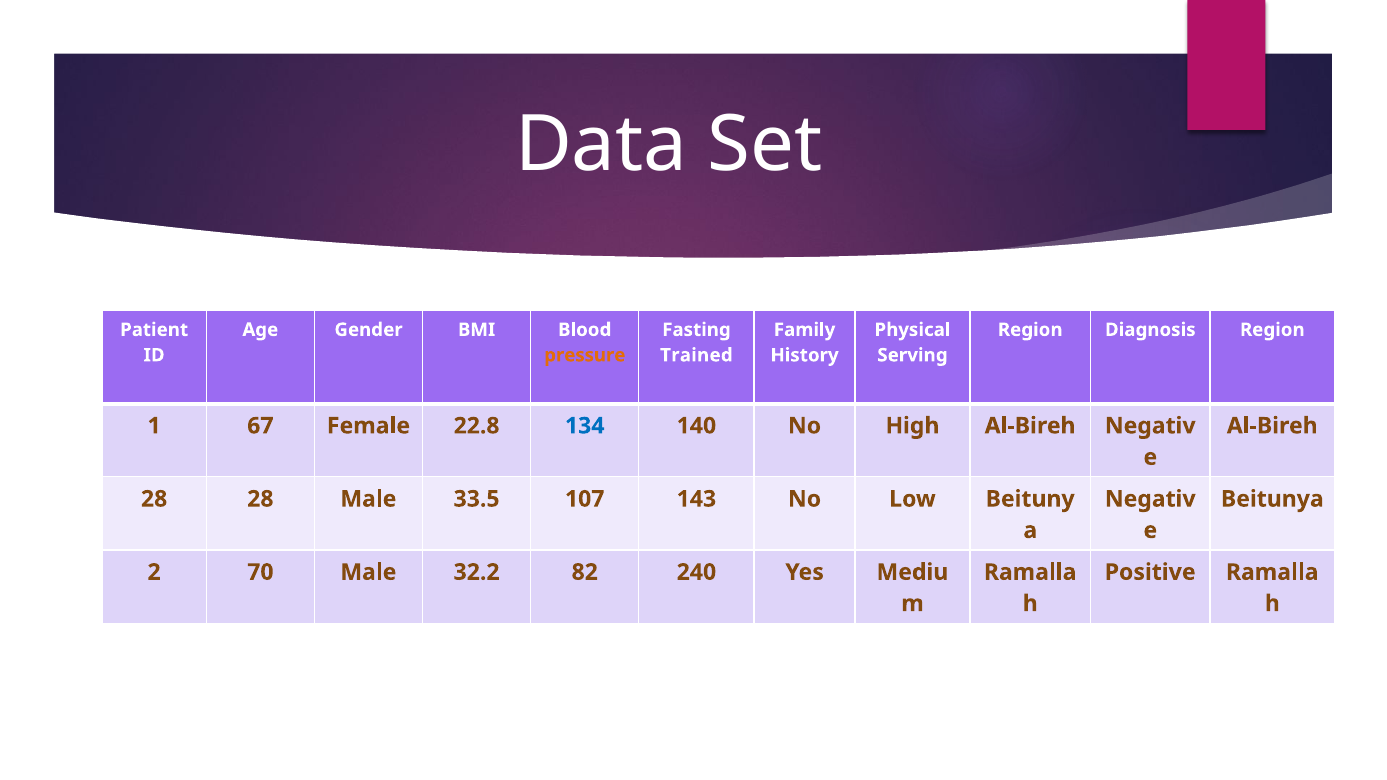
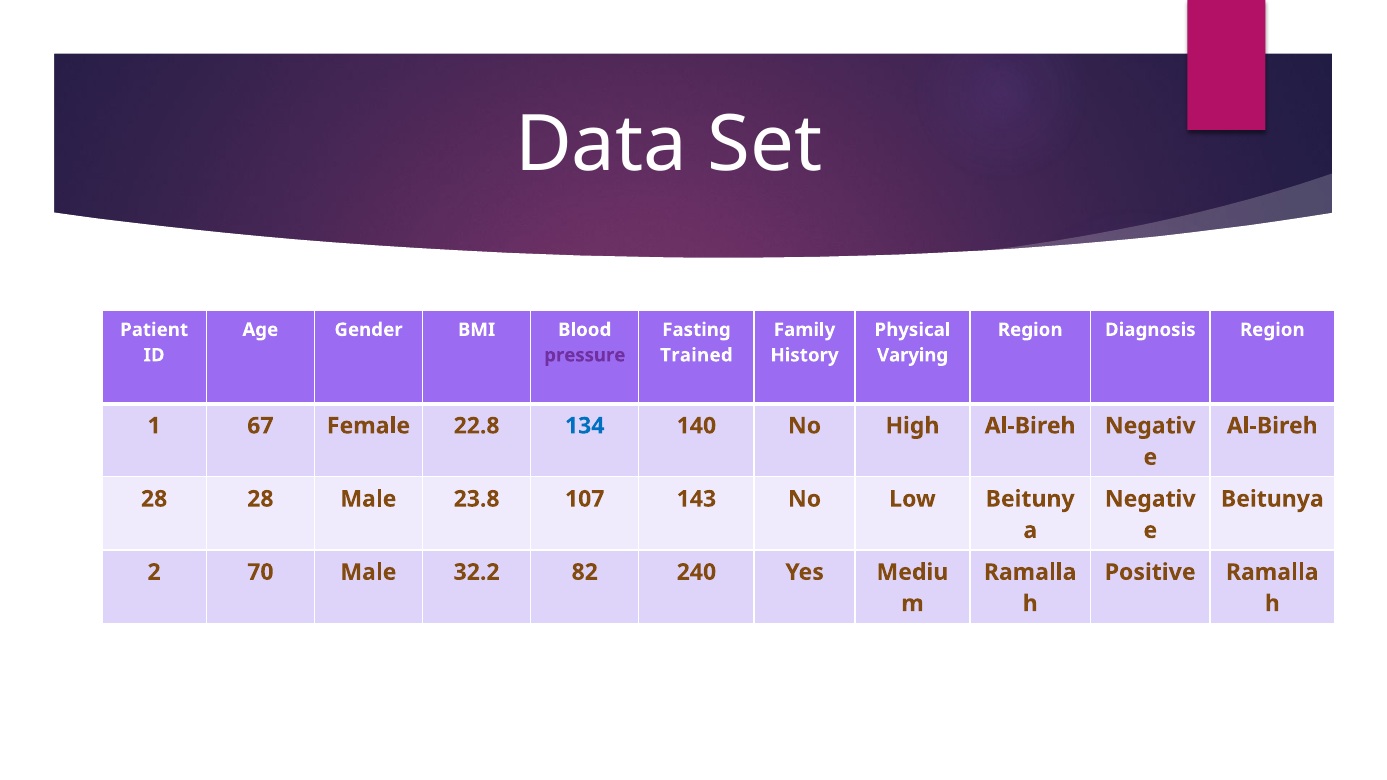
pressure colour: orange -> purple (585, 355)
Serving: Serving -> Varying (913, 355)
33.5: 33.5 -> 23.8 (477, 499)
